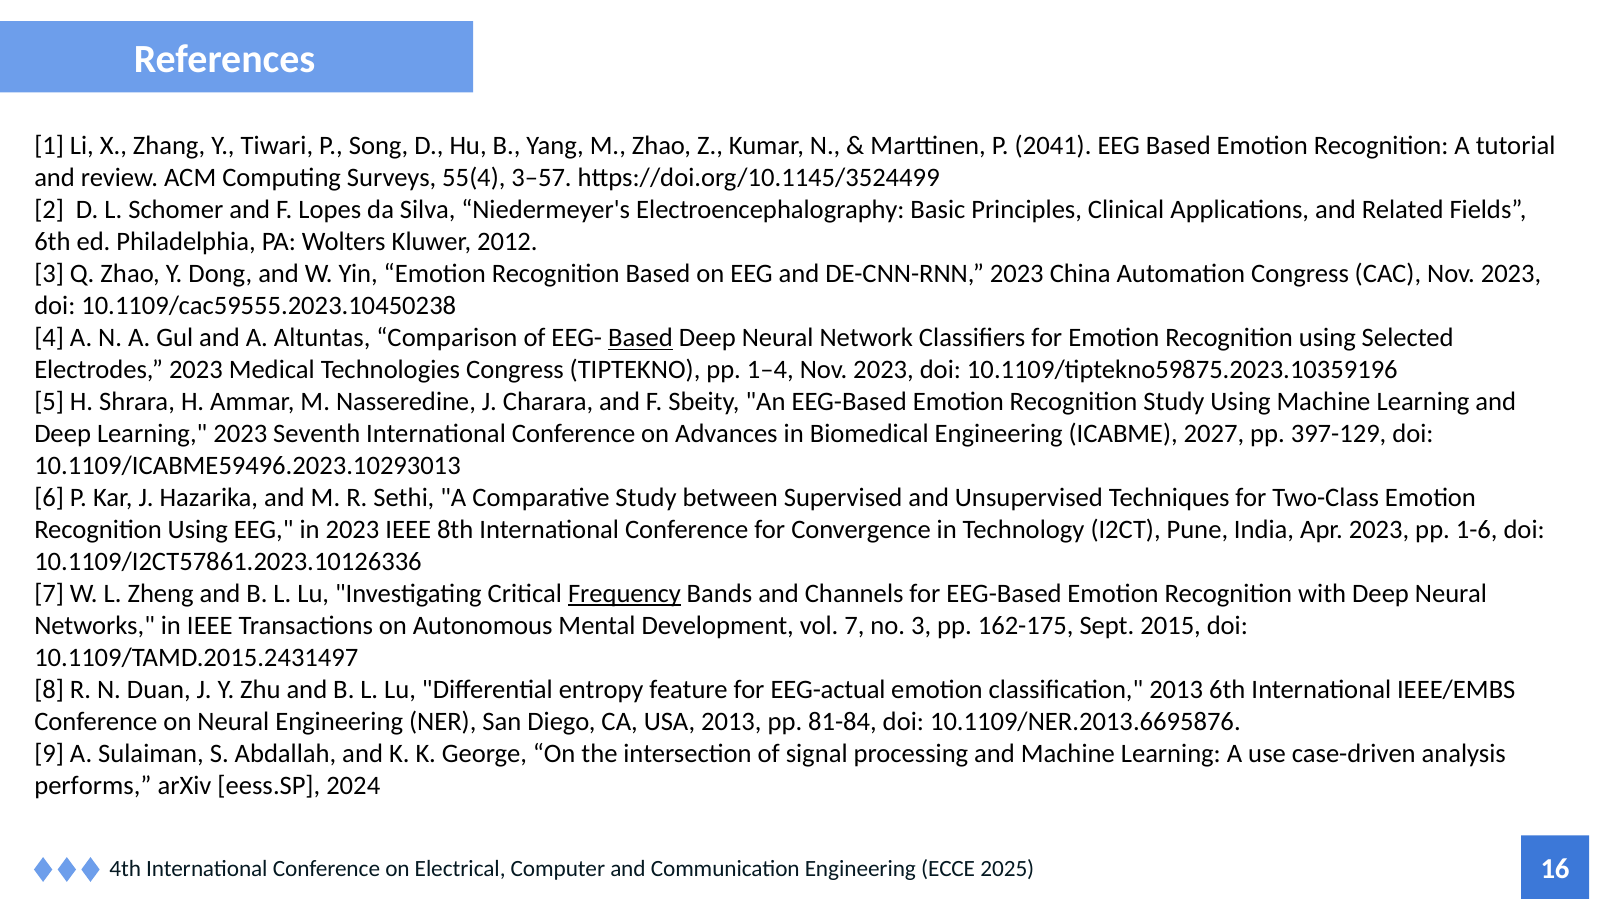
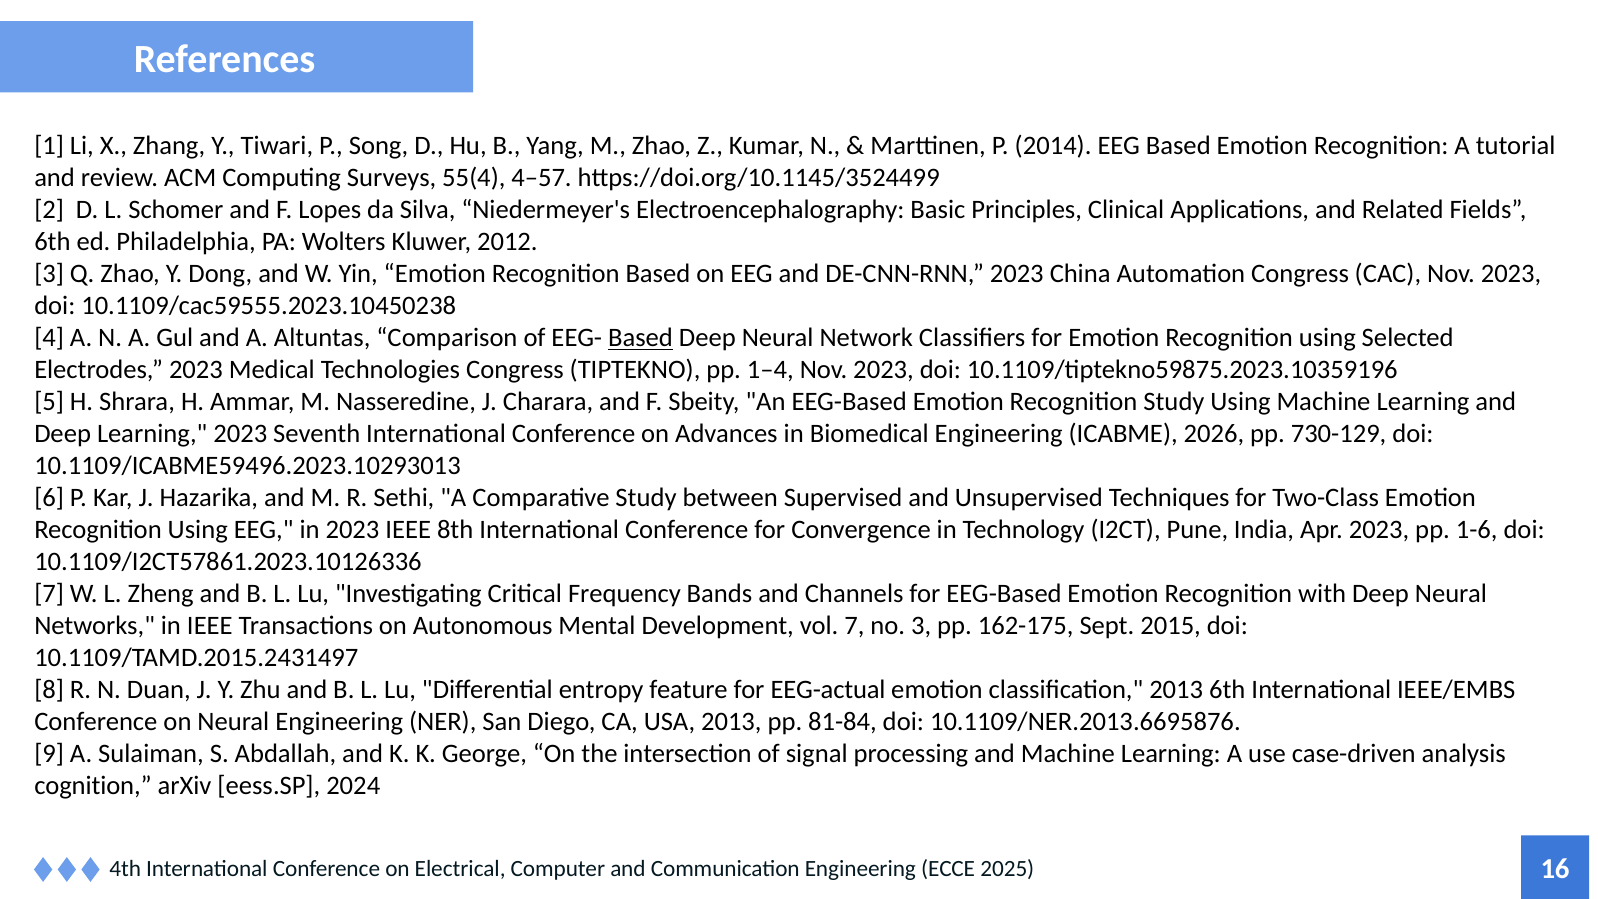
2041: 2041 -> 2014 (1053, 146)
3–57: 3–57 -> 4–57 (542, 178)
2027: 2027 -> 2026 (1214, 434)
397-129: 397-129 -> 730-129 (1339, 434)
Frequency underline: present -> none (624, 594)
performs: performs -> cognition (93, 785)
